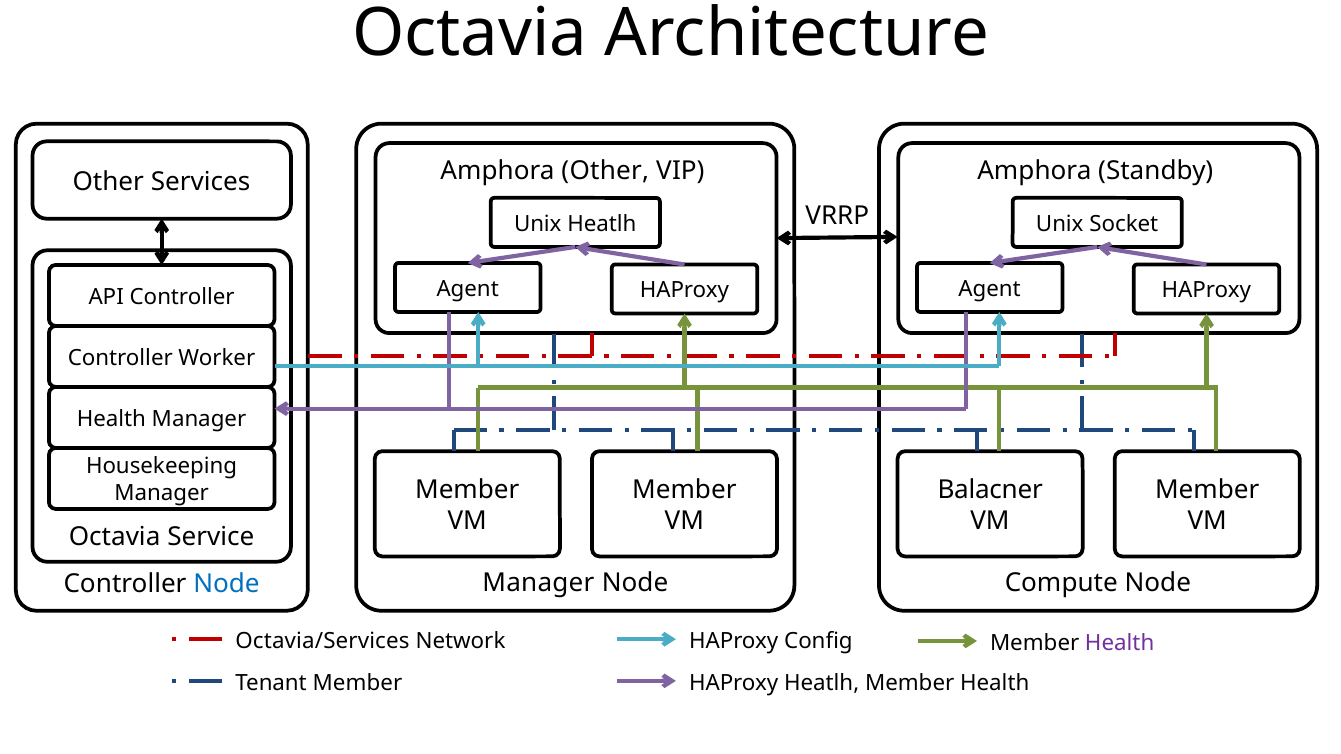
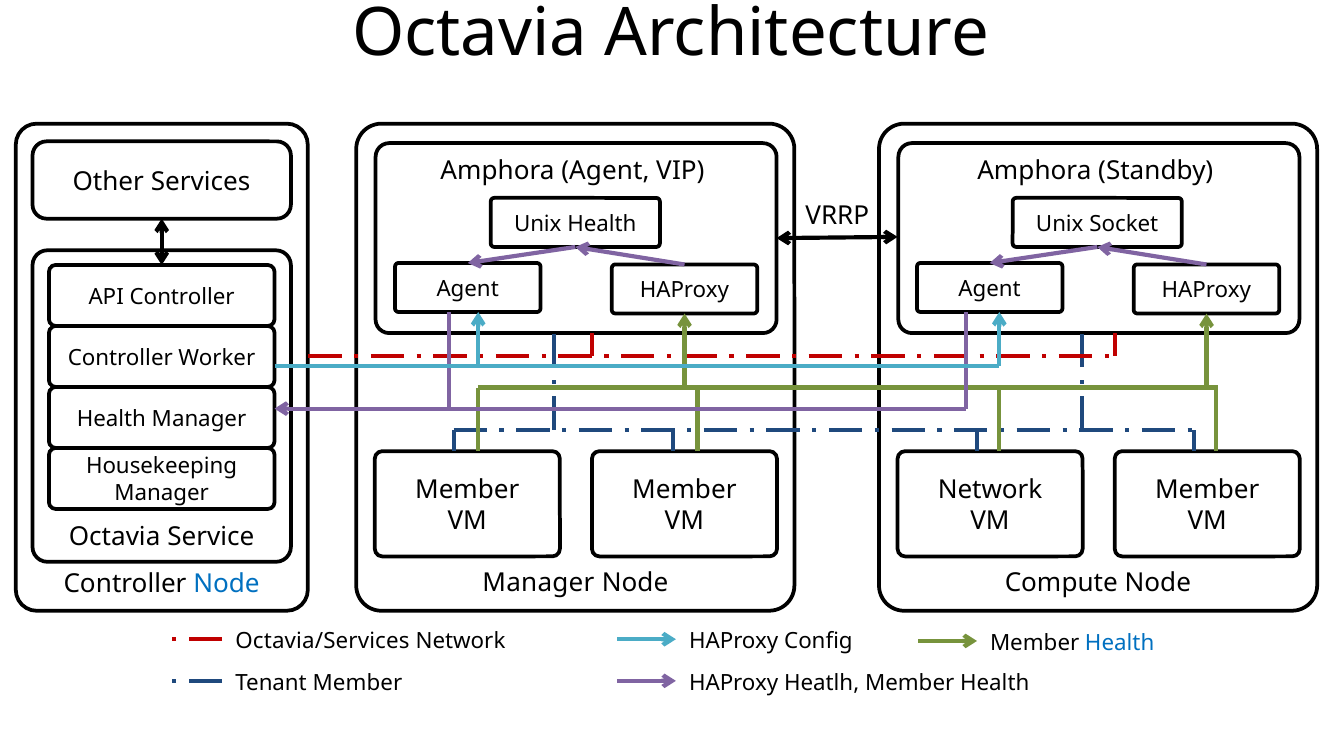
Amphora Other: Other -> Agent (605, 171)
Unix Heatlh: Heatlh -> Health (602, 224)
Balacner: Balacner -> Network (990, 490)
Health colour: purple -> blue (1120, 644)
